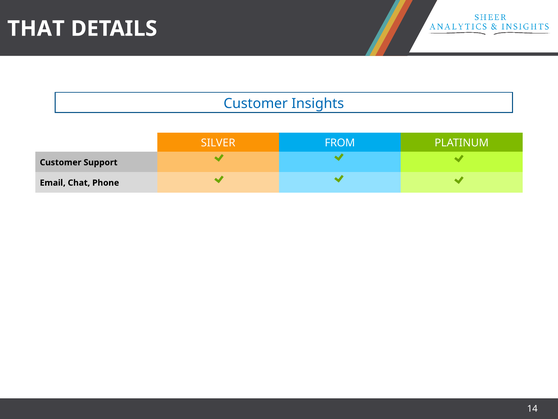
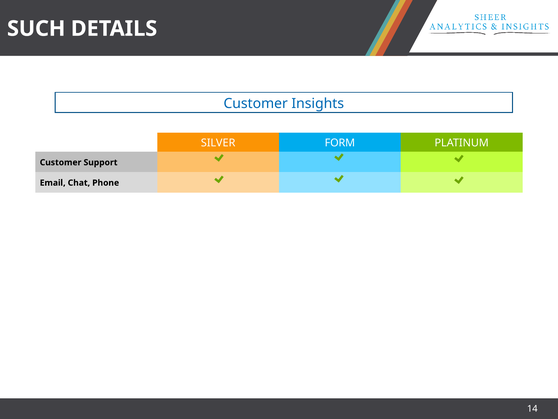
THAT: THAT -> SUCH (36, 29)
FROM: FROM -> FORM (340, 143)
